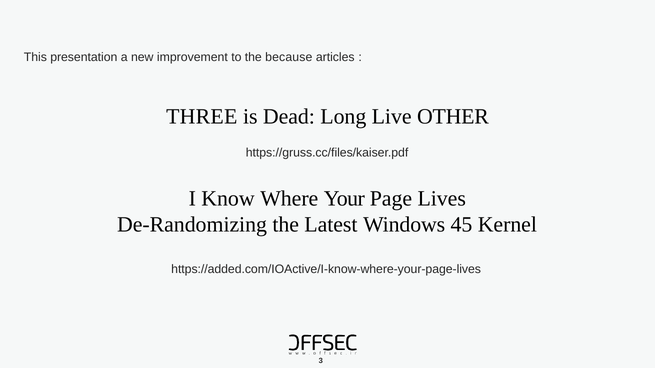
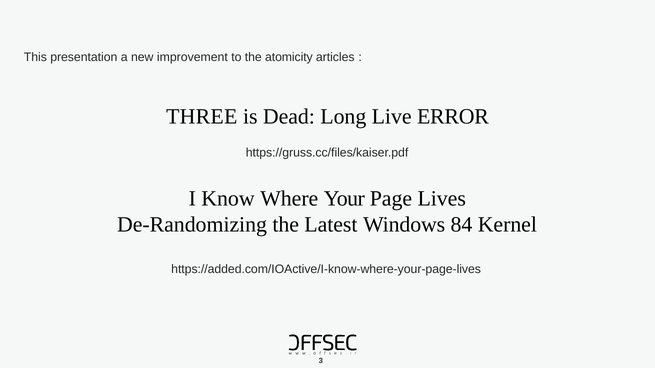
because: because -> atomicity (289, 57)
OTHER: OTHER -> ERROR (453, 117)
45: 45 -> 84 (461, 225)
